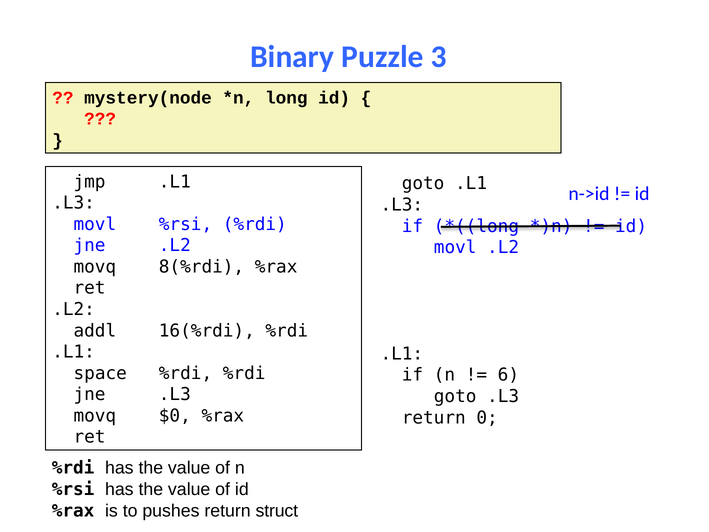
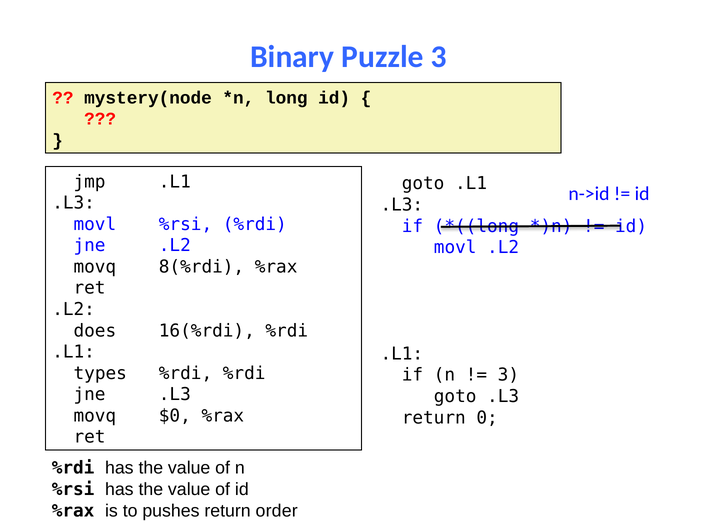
addl: addl -> does (95, 331)
space: space -> types (100, 373)
6: 6 -> 3 (508, 375)
struct: struct -> order (277, 510)
